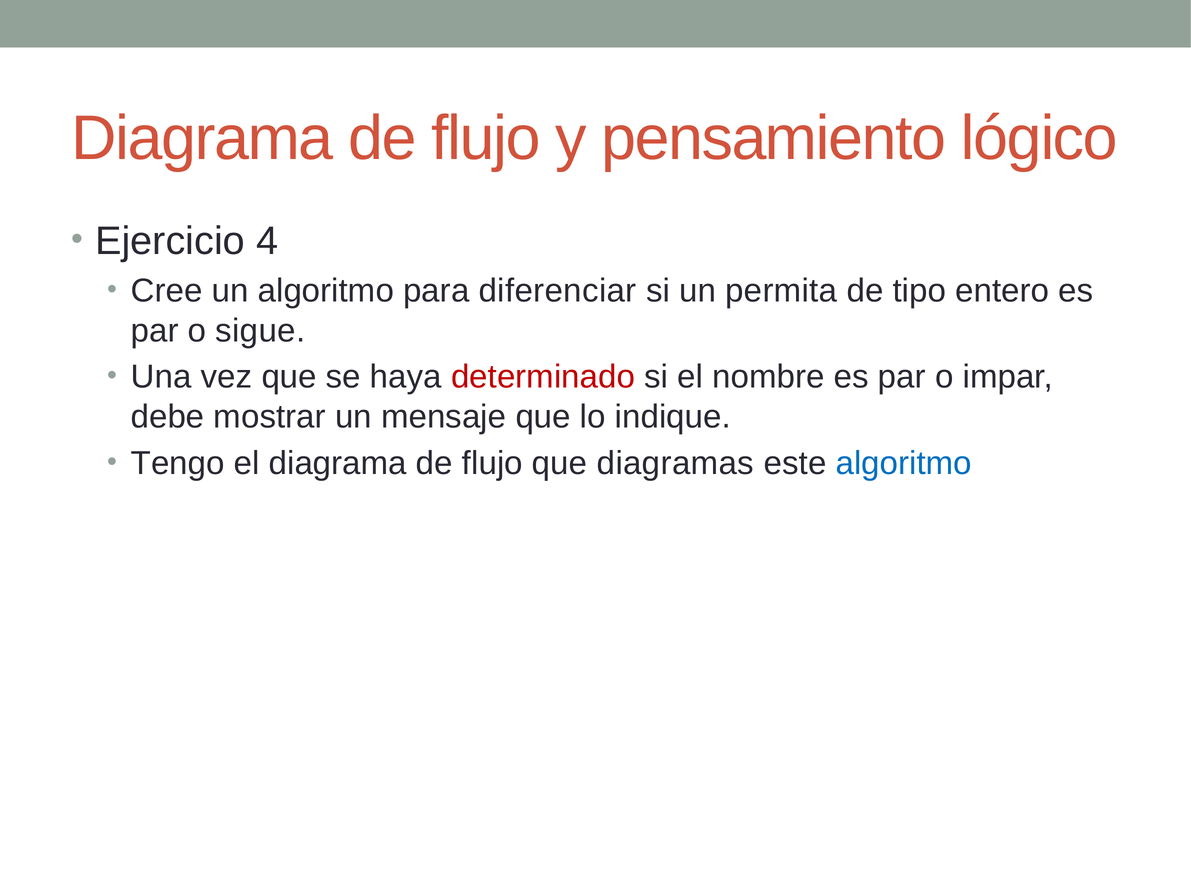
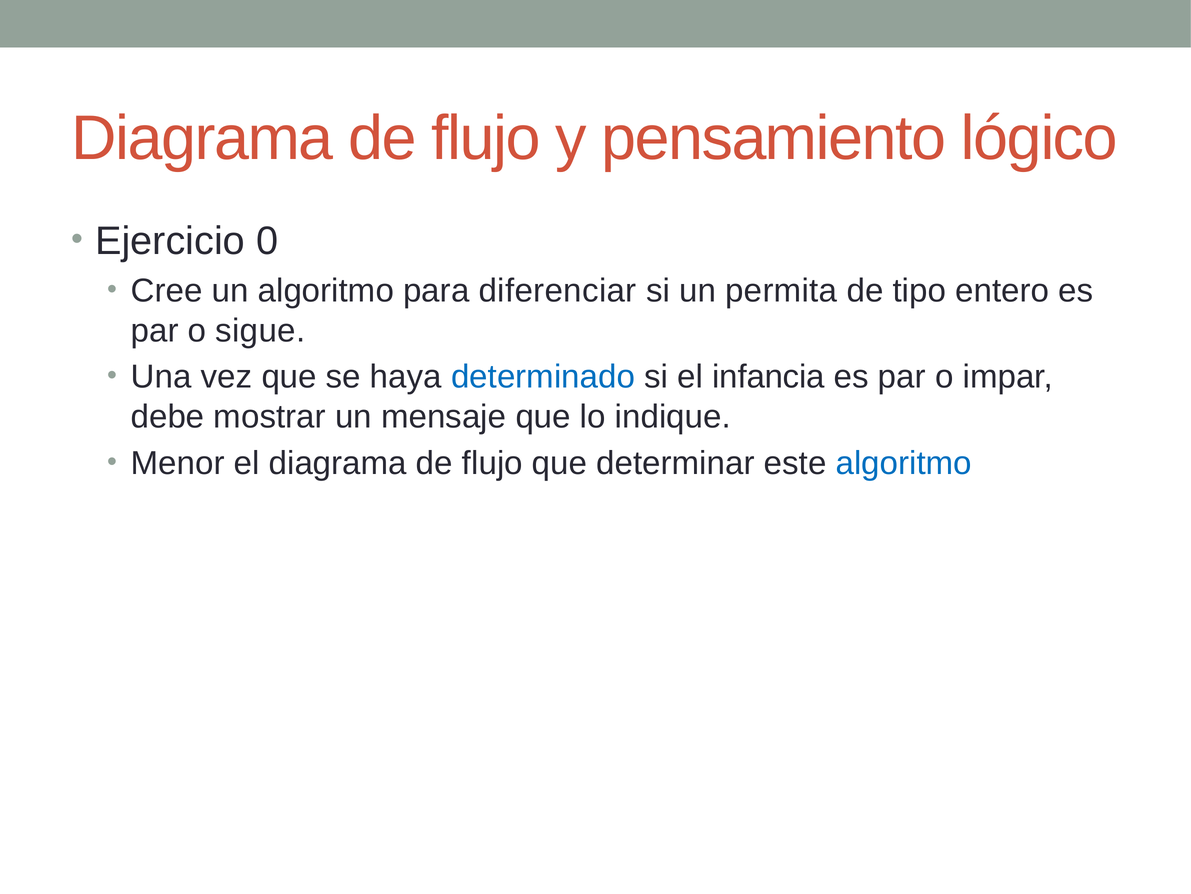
4: 4 -> 0 (267, 241)
determinado colour: red -> blue (543, 377)
nombre: nombre -> infancia (769, 377)
Tengo: Tengo -> Menor (178, 463)
diagramas: diagramas -> determinar (676, 463)
